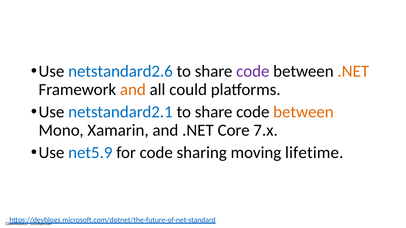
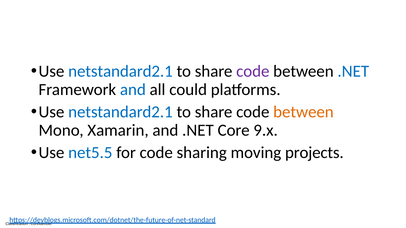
netstandard2.6: netstandard2.6 -> netstandard2.1 (120, 71)
.NET colour: orange -> blue (353, 71)
and colour: orange -> blue (133, 90)
7.x: 7.x -> 9.x (266, 130)
net5.9: net5.9 -> net5.5 (90, 153)
lifetime: lifetime -> projects (314, 153)
